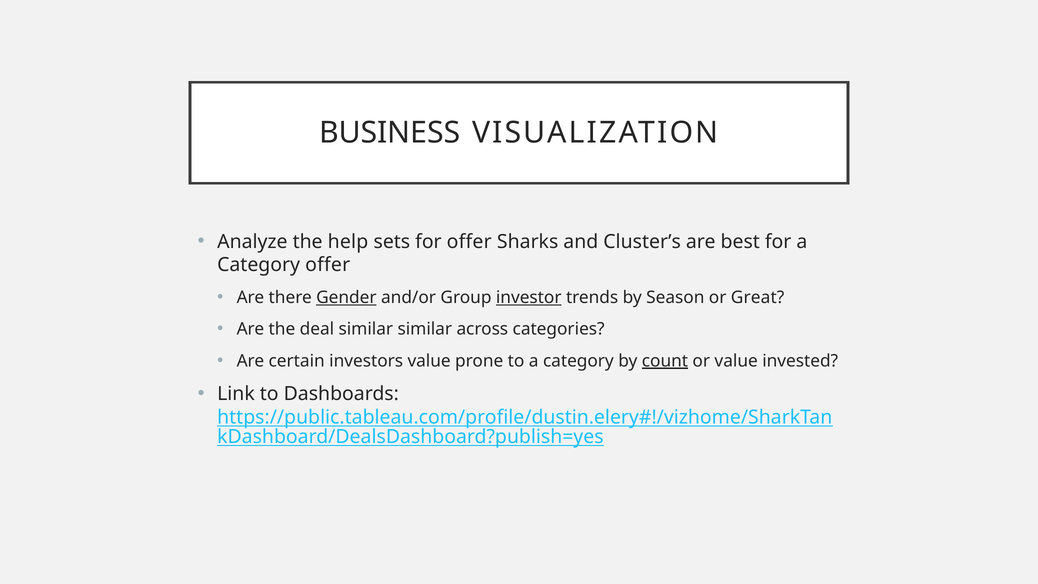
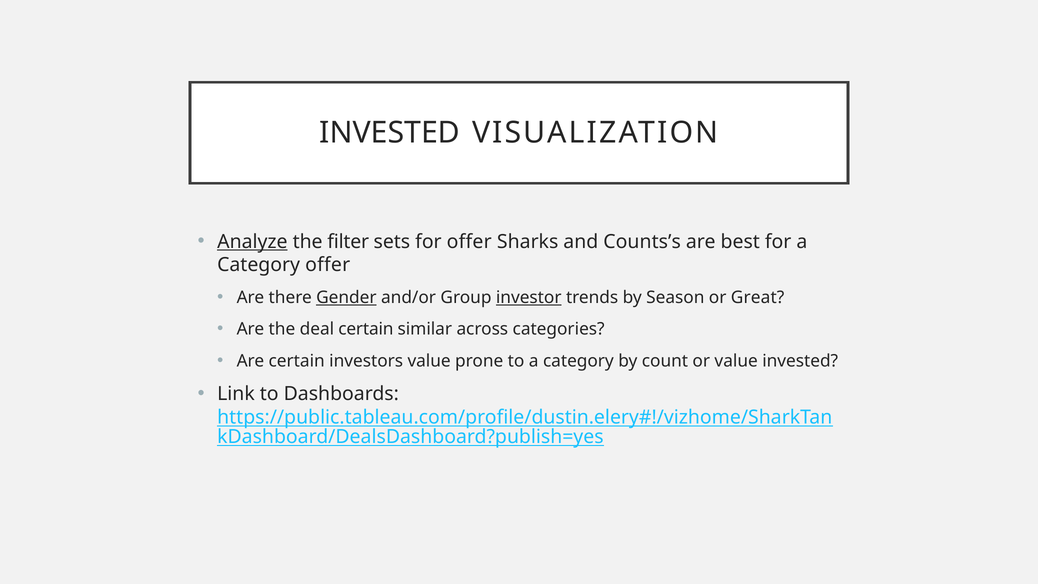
BUSINESS: BUSINESS -> INVESTED (390, 133)
Analyze underline: none -> present (252, 242)
help: help -> filter (348, 242)
Cluster’s: Cluster’s -> Counts’s (642, 242)
deal similar: similar -> certain (366, 329)
count underline: present -> none (665, 361)
